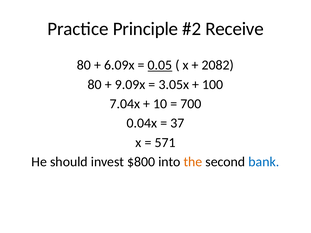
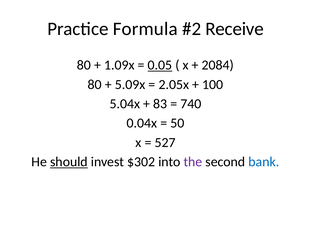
Principle: Principle -> Formula (145, 29)
6.09x: 6.09x -> 1.09x (119, 65)
2082: 2082 -> 2084 (218, 65)
9.09x: 9.09x -> 5.09x (130, 85)
3.05x: 3.05x -> 2.05x (174, 85)
7.04x: 7.04x -> 5.04x (125, 104)
10: 10 -> 83 (160, 104)
700: 700 -> 740 (191, 104)
37: 37 -> 50 (177, 123)
571: 571 -> 527 (165, 143)
should underline: none -> present (69, 162)
$800: $800 -> $302 (141, 162)
the colour: orange -> purple (193, 162)
